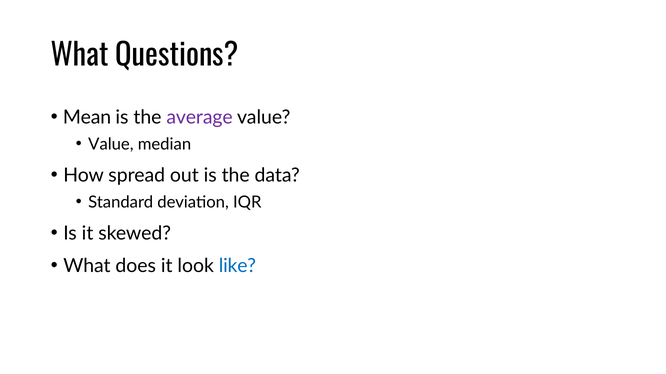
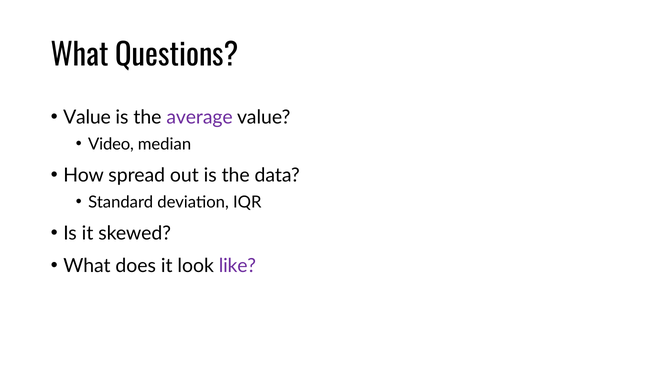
Mean: Mean -> Value (87, 118)
Value: Value -> Video (111, 144)
like colour: blue -> purple (237, 266)
